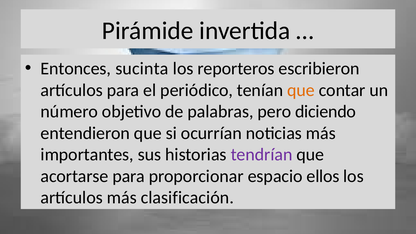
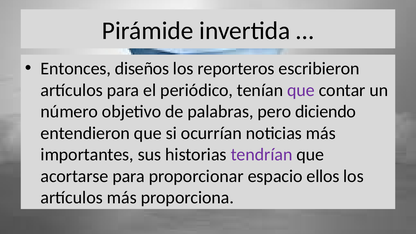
sucinta: sucinta -> diseños (142, 69)
que colour: orange -> purple (301, 90)
clasificación: clasificación -> proporciona (187, 198)
